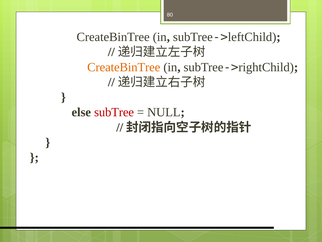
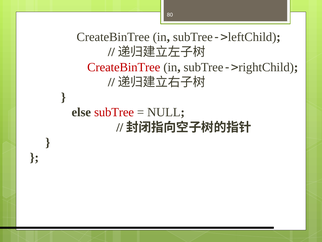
CreateBinTree colour: orange -> red (124, 67)
